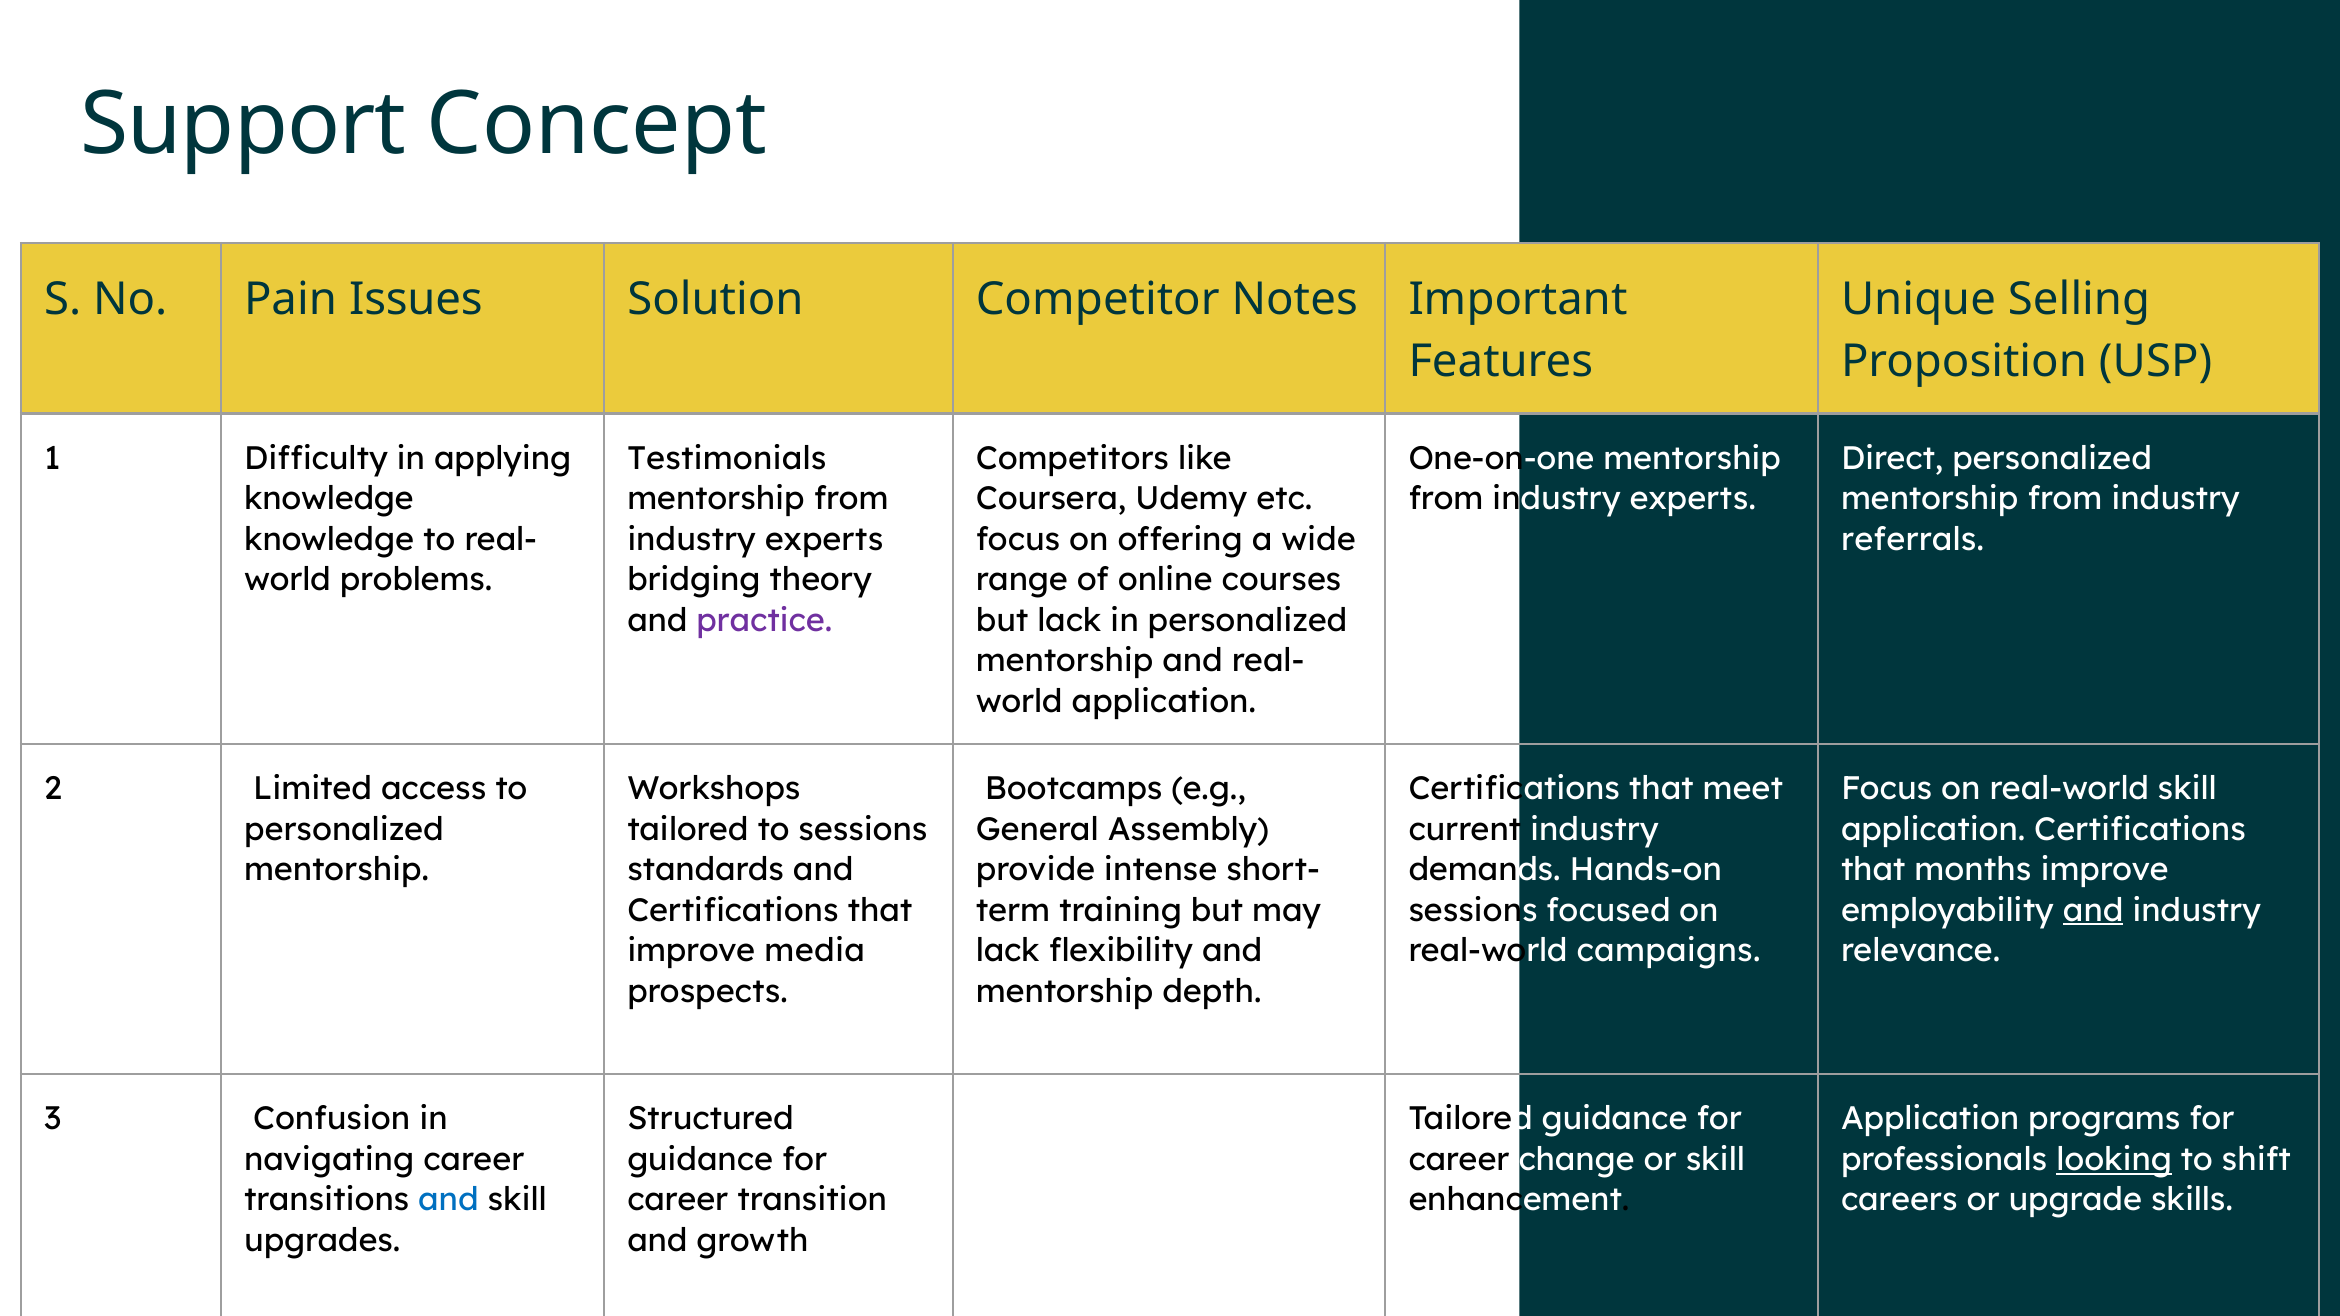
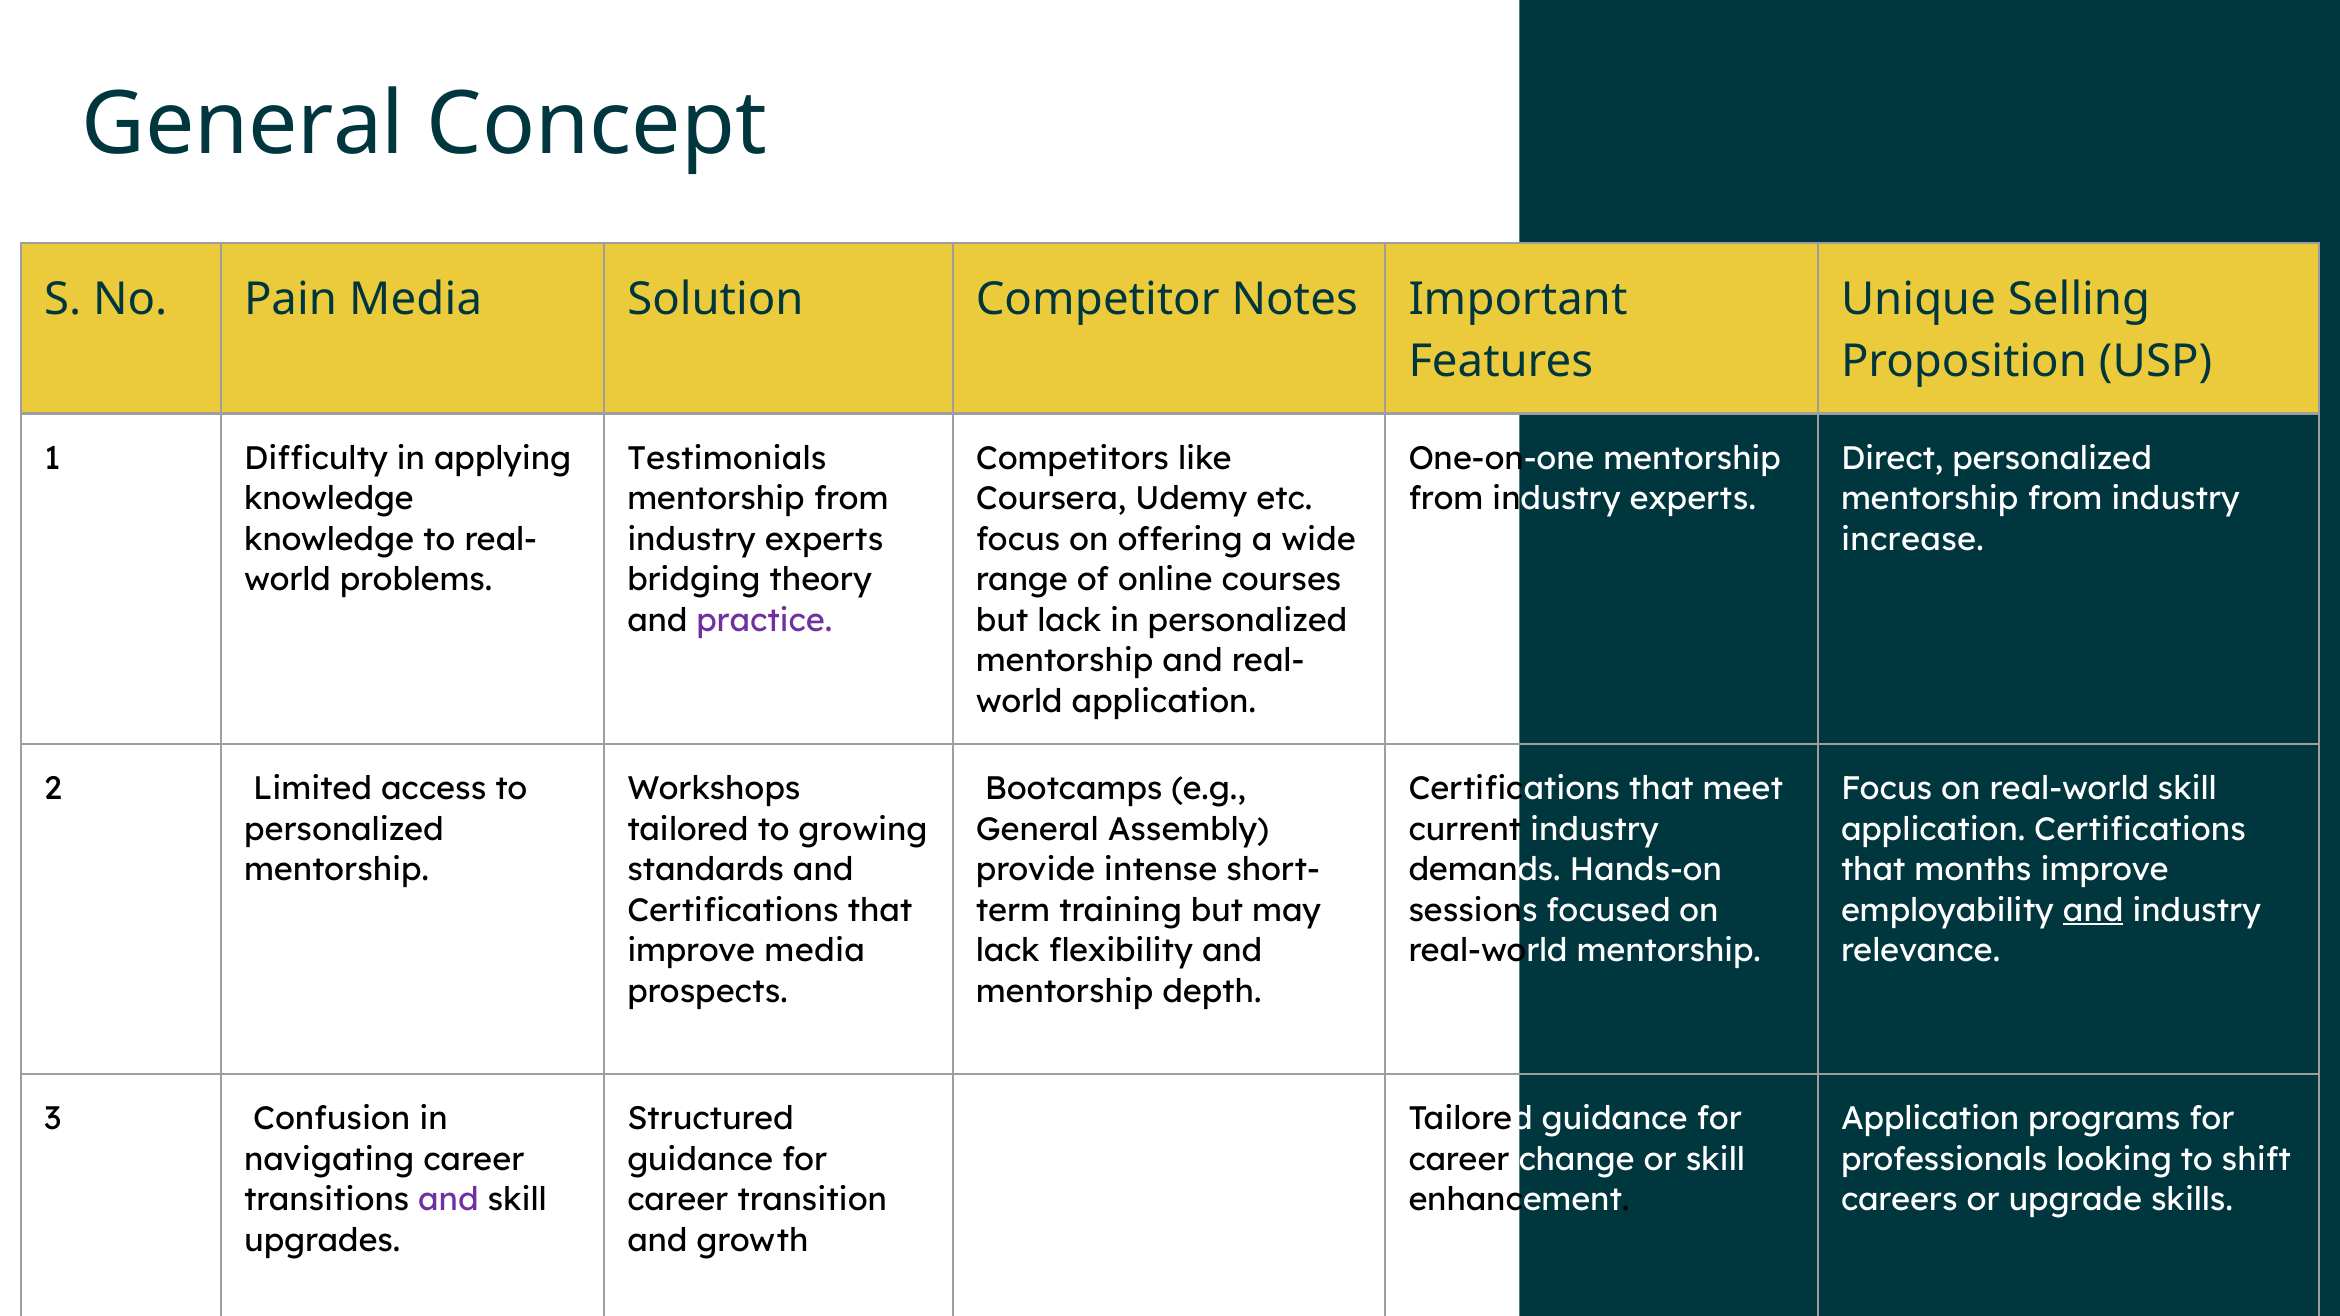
Support: Support -> General (243, 125)
Pain Issues: Issues -> Media (416, 300)
referrals: referrals -> increase (1912, 540)
to sessions: sessions -> growing (863, 829)
real-world campaigns: campaigns -> mentorship (1669, 951)
looking underline: present -> none (2114, 1160)
and colour: blue -> purple (448, 1200)
